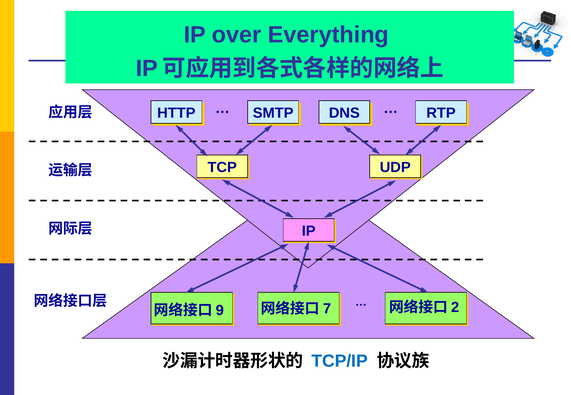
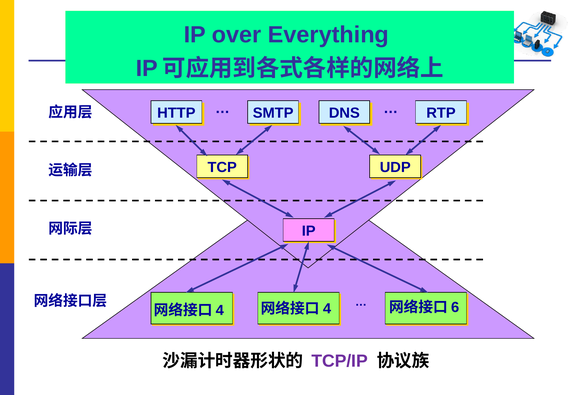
9: 9 -> 4 (220, 311)
7: 7 -> 4 (327, 309)
2: 2 -> 6 (455, 308)
TCP/IP colour: blue -> purple (340, 361)
